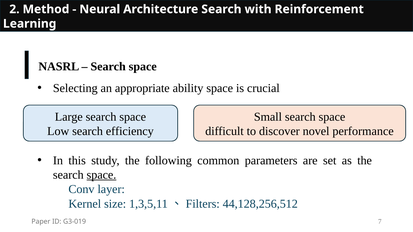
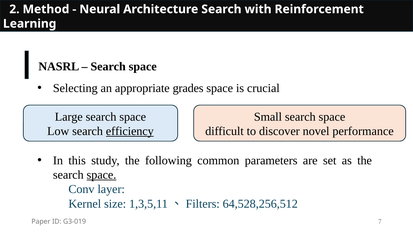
ability: ability -> grades (188, 88)
efficiency underline: none -> present (130, 131)
44,128,256,512: 44,128,256,512 -> 64,528,256,512 (260, 204)
